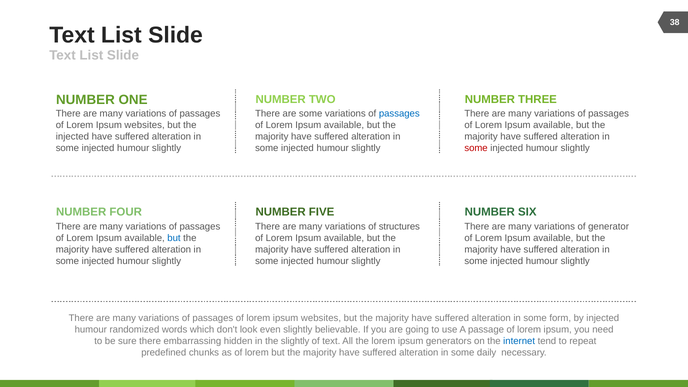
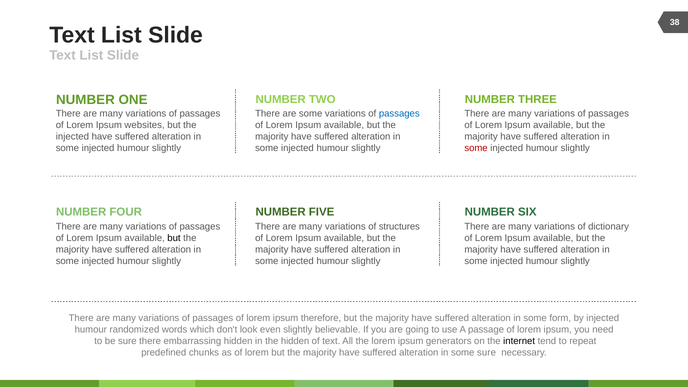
generator: generator -> dictionary (609, 226)
but colour: blue -> black (174, 238)
websites: websites -> therefore (321, 318)
the slightly: slightly -> hidden (295, 341)
internet colour: blue -> black (519, 341)
some daily: daily -> sure (487, 352)
